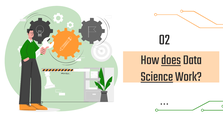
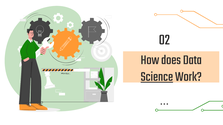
does underline: present -> none (171, 60)
